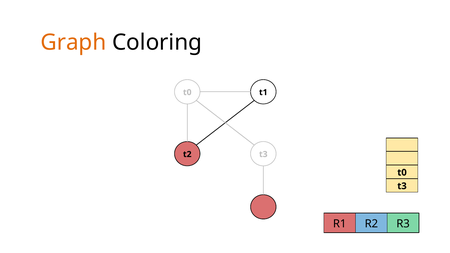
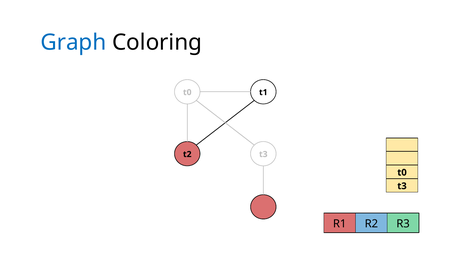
Graph colour: orange -> blue (73, 43)
